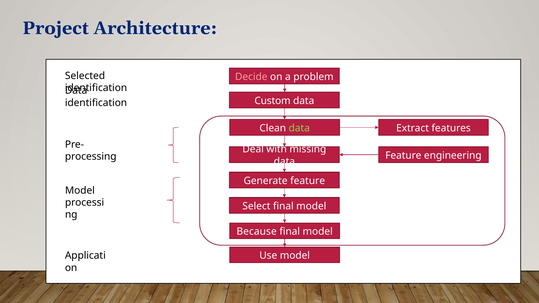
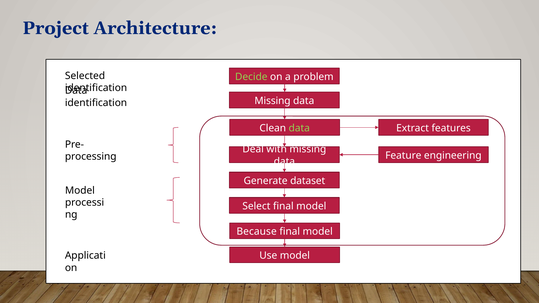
Decide colour: pink -> light green (251, 77)
Custom: Custom -> Missing (273, 101)
Generate feature: feature -> dataset (308, 181)
